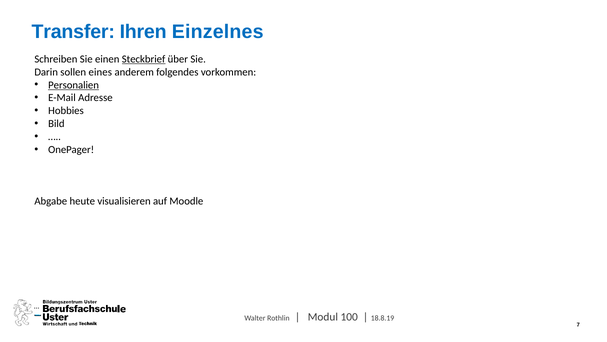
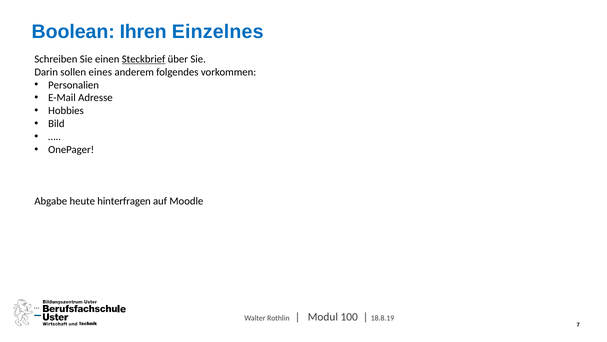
Transfer: Transfer -> Boolean (73, 32)
Personalien underline: present -> none (74, 85)
visualisieren: visualisieren -> hinterfragen (124, 201)
